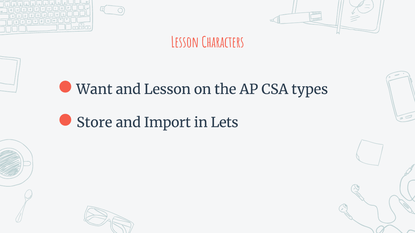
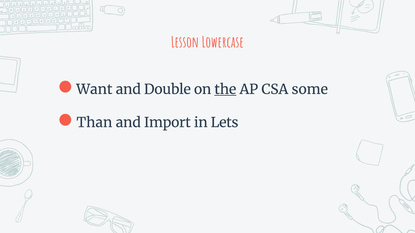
Characters: Characters -> Lowercase (223, 43)
and Lesson: Lesson -> Double (167, 90)
the underline: none -> present (225, 90)
types: types -> some (310, 90)
Store: Store -> Than (94, 123)
